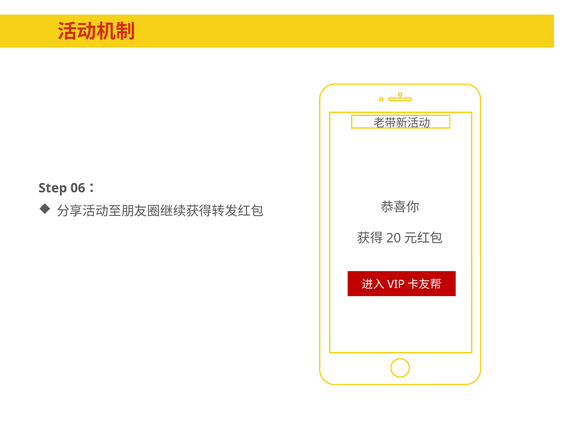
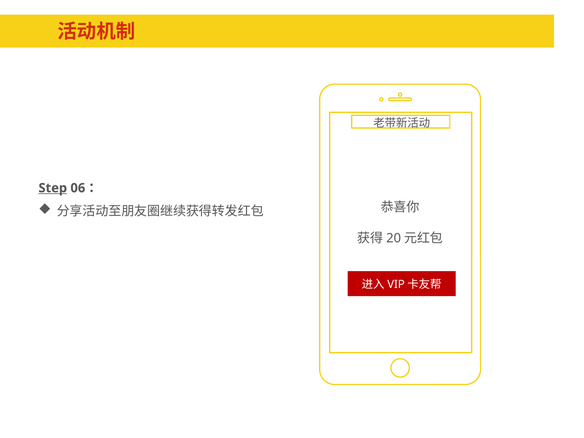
Step underline: none -> present (53, 188)
